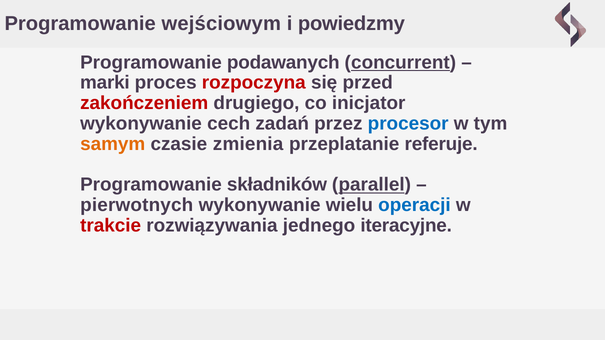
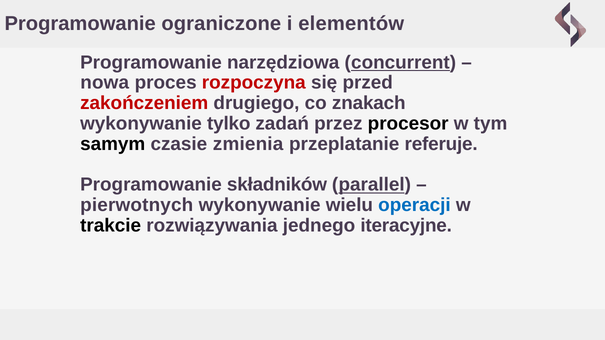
wejściowym: wejściowym -> ograniczone (221, 24)
powiedzmy: powiedzmy -> elementów (351, 24)
podawanych: podawanych -> narzędziowa (283, 62)
marki: marki -> nowa (105, 83)
inicjator: inicjator -> znakach (369, 103)
cech: cech -> tylko (229, 124)
procesor colour: blue -> black (408, 124)
samym colour: orange -> black (113, 144)
trakcie colour: red -> black (111, 226)
